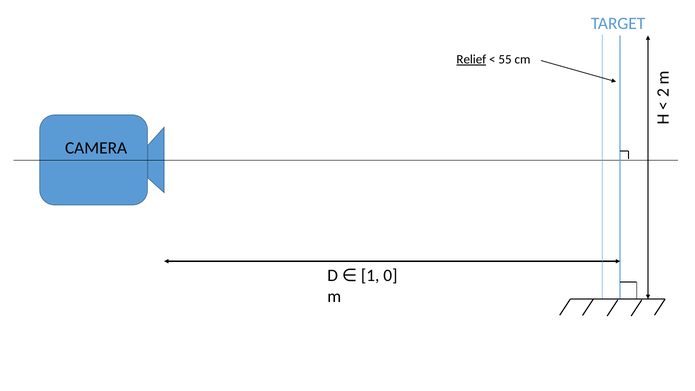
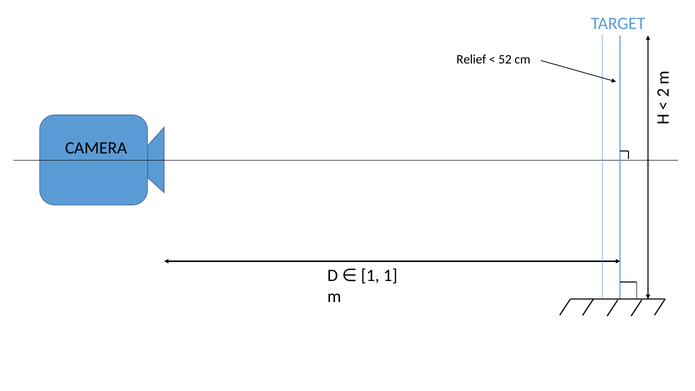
Relief underline: present -> none (471, 59)
55: 55 -> 52 (505, 59)
1 0: 0 -> 1 (390, 275)
